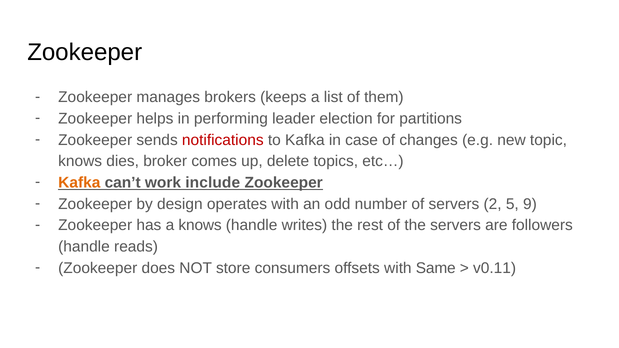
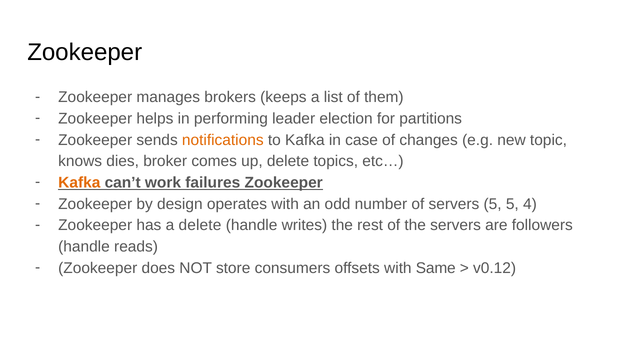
notifications colour: red -> orange (223, 140)
include: include -> failures (213, 183)
servers 2: 2 -> 5 (493, 204)
9: 9 -> 4 (530, 204)
a knows: knows -> delete (200, 225)
v0.11: v0.11 -> v0.12 (495, 268)
